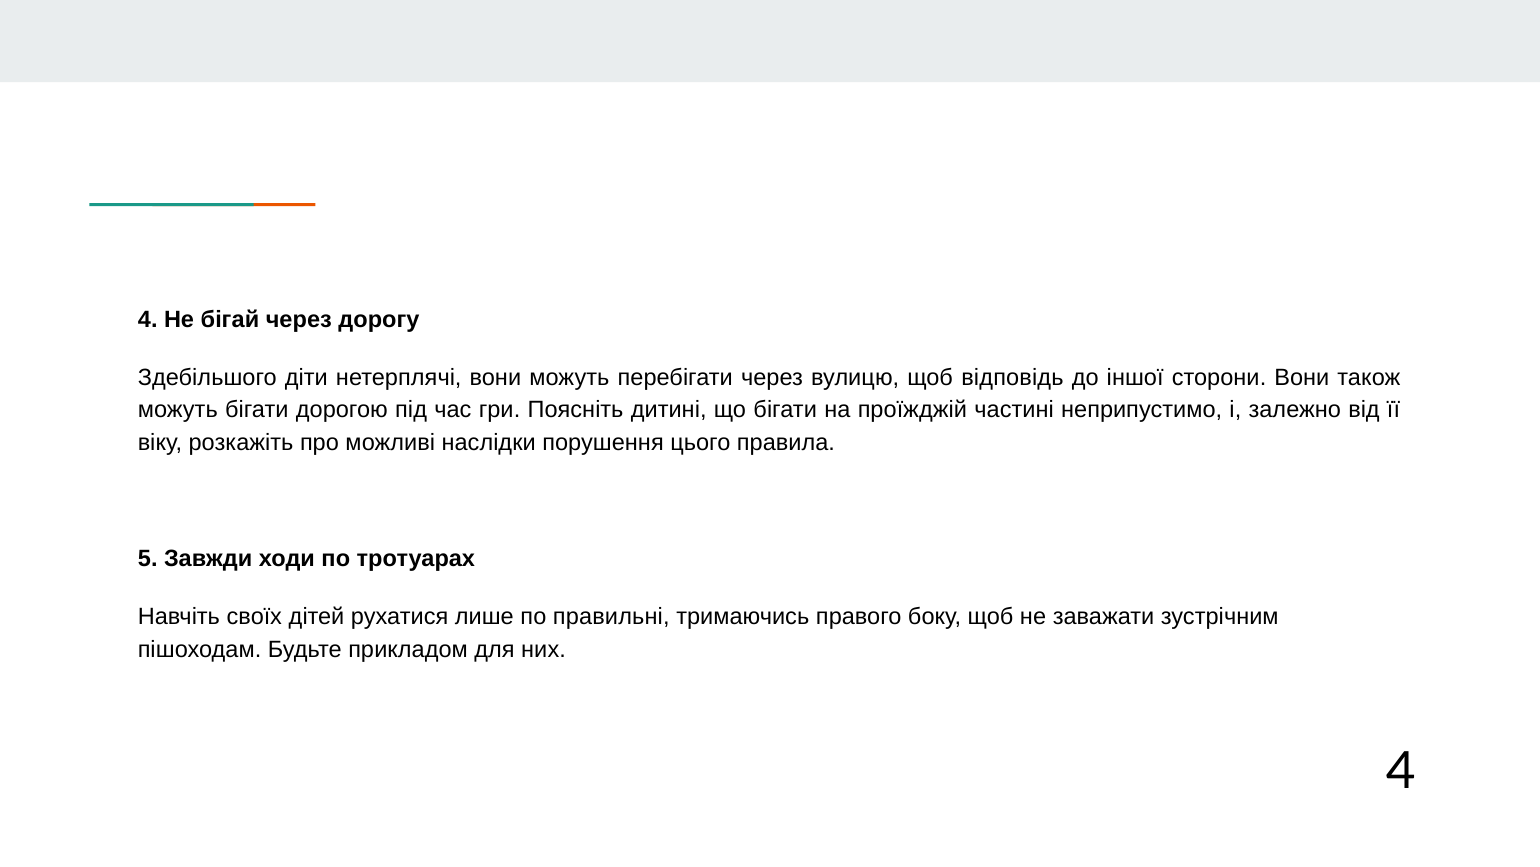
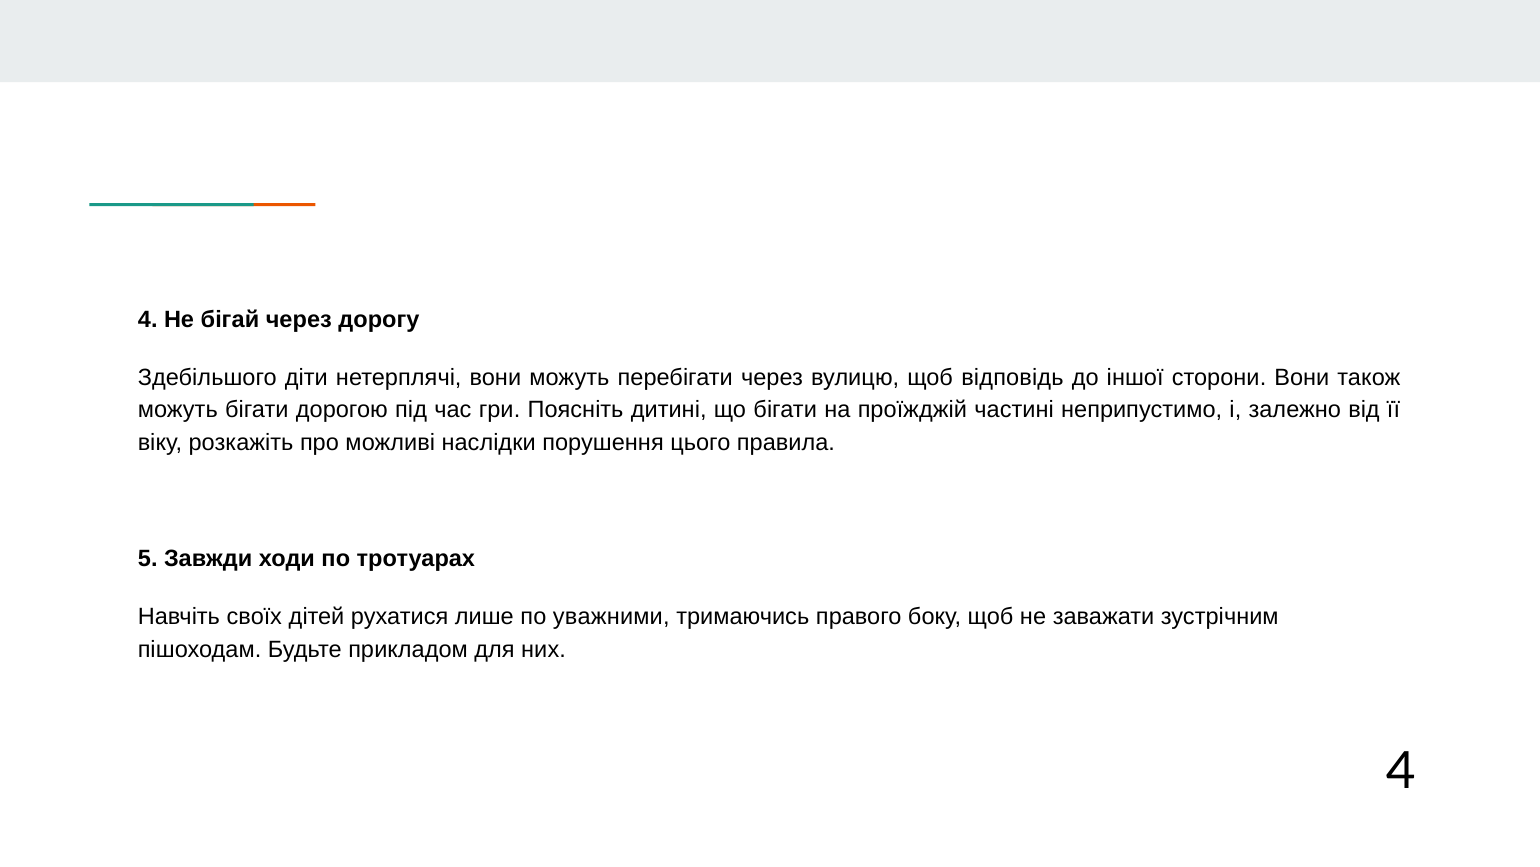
правильні: правильні -> уважними (611, 616)
